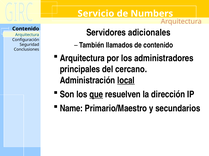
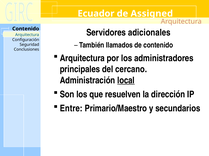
Servicio: Servicio -> Ecuador (96, 14)
Numbers: Numbers -> Assigned (152, 14)
que underline: present -> none (96, 95)
Name: Name -> Entre (71, 109)
